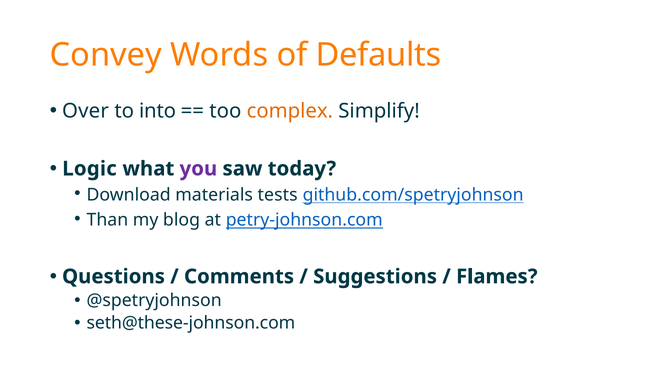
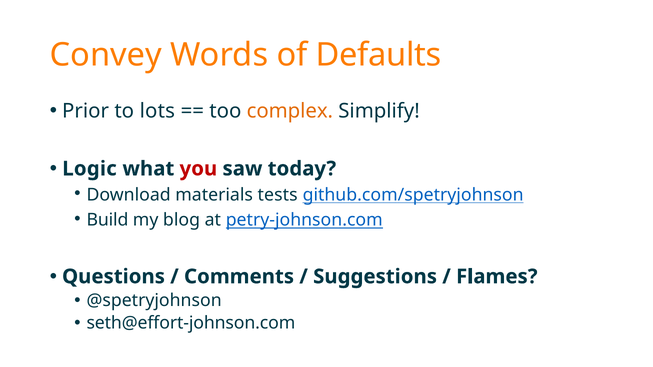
Over: Over -> Prior (86, 111)
into: into -> lots (157, 111)
you colour: purple -> red (198, 169)
Than: Than -> Build (107, 220)
seth@these-johnson.com: seth@these-johnson.com -> seth@effort-johnson.com (191, 323)
